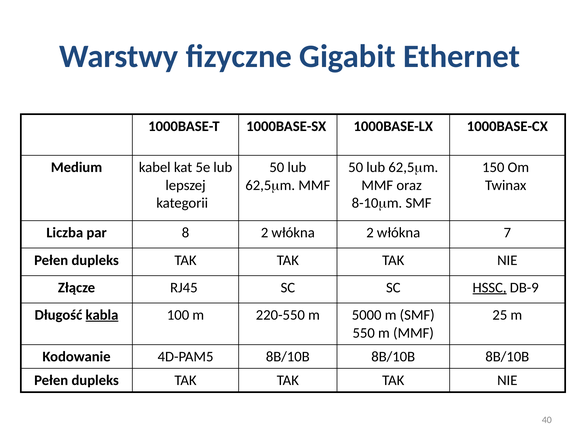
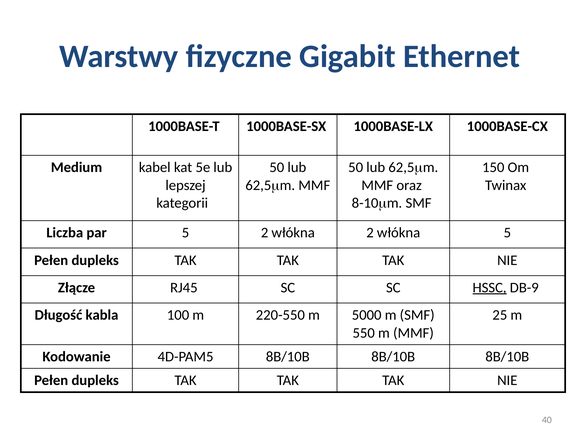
par 8: 8 -> 5 (186, 233)
włókna 7: 7 -> 5 (507, 233)
kabla underline: present -> none (102, 315)
